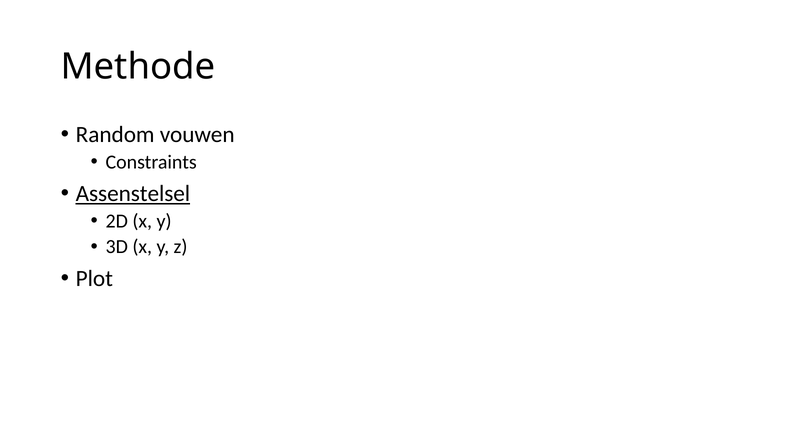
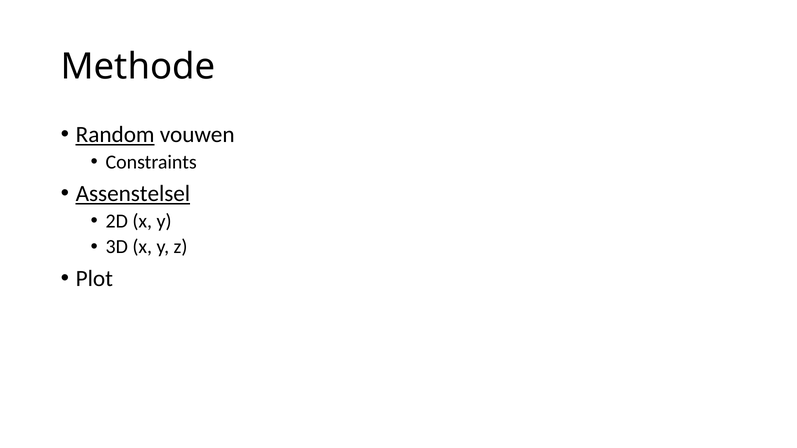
Random underline: none -> present (115, 135)
